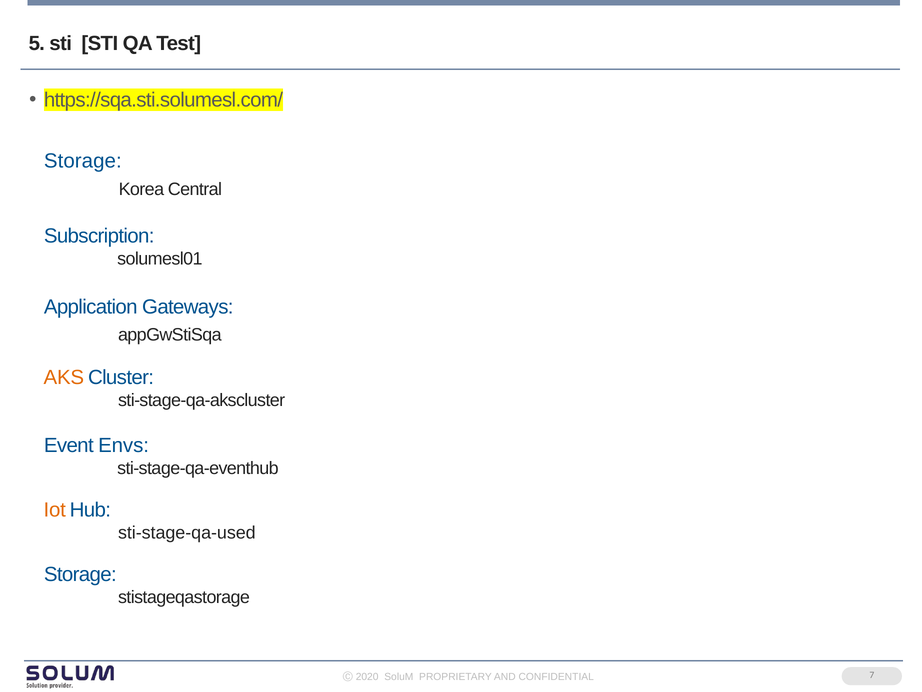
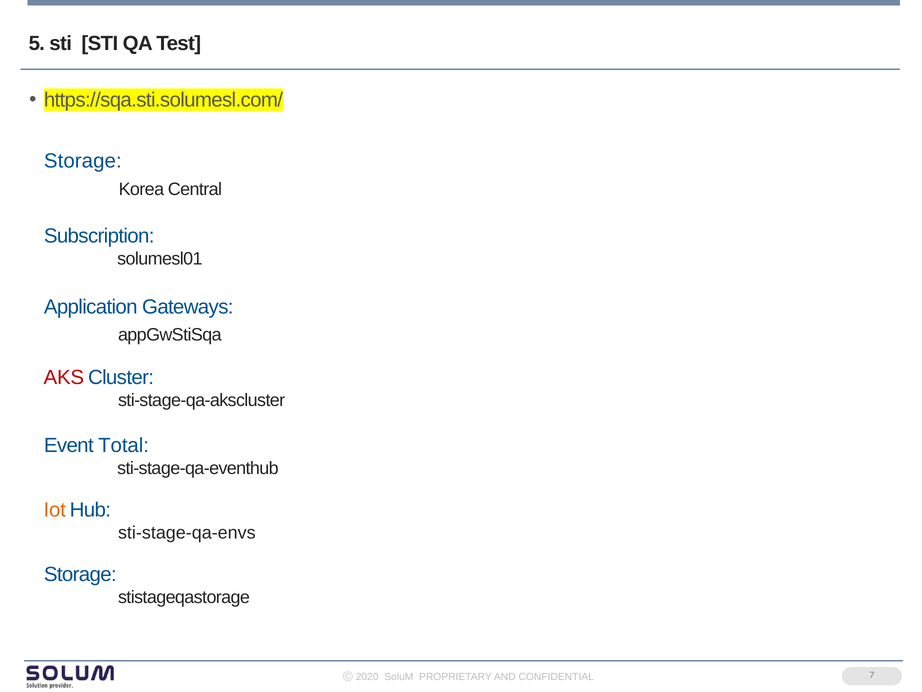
AKS colour: orange -> red (64, 377)
Envs: Envs -> Total (124, 445)
sti-stage-qa-used: sti-stage-qa-used -> sti-stage-qa-envs (187, 532)
